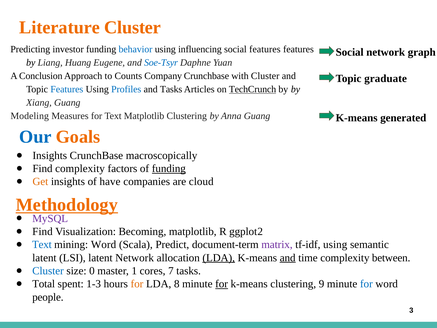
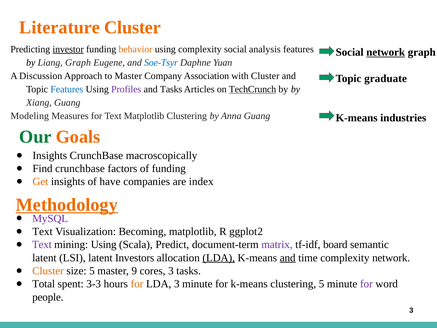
investor underline: none -> present (68, 49)
behavior colour: blue -> orange (136, 49)
using influencing: influencing -> complexity (200, 49)
social features: features -> analysis (265, 49)
network underline: none -> present (386, 52)
Liang Huang: Huang -> Graph (78, 62)
Conclusion: Conclusion -> Discussion (41, 76)
to Counts: Counts -> Master (128, 76)
Company Crunchbase: Crunchbase -> Association (206, 76)
Profiles colour: blue -> purple (126, 89)
generated: generated -> industries (403, 118)
Our colour: blue -> green (35, 137)
Find complexity: complexity -> crunchbase (80, 168)
funding underline: present -> none (169, 168)
cloud: cloud -> index (201, 182)
Find: Find -> Text (43, 231)
Text colour: blue -> purple (42, 244)
mining Word: Word -> Using (104, 244)
tf-idf using: using -> board (335, 244)
latent Network: Network -> Investors (135, 258)
complexity between: between -> network (391, 258)
Cluster colour: blue -> orange (48, 271)
size 0: 0 -> 5 (92, 271)
1: 1 -> 9 (134, 271)
cores 7: 7 -> 3 (171, 271)
1-3: 1-3 -> 3-3 (94, 284)
LDA 8: 8 -> 3 (177, 284)
for underline: present -> none (222, 284)
clustering 9: 9 -> 5 (322, 284)
for colour: blue -> purple (366, 284)
